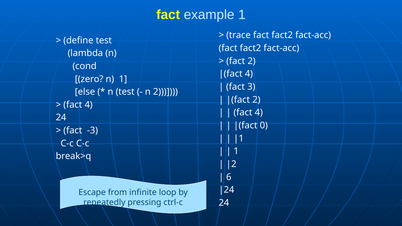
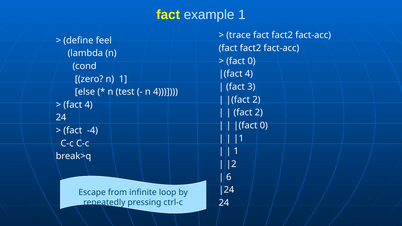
define test: test -> feel (104, 40)
fact 2: 2 -> 0 (252, 61)
n 2: 2 -> 4 (165, 92)
4: 4 -> 2 (259, 113)
-3: -3 -> -4 (92, 131)
